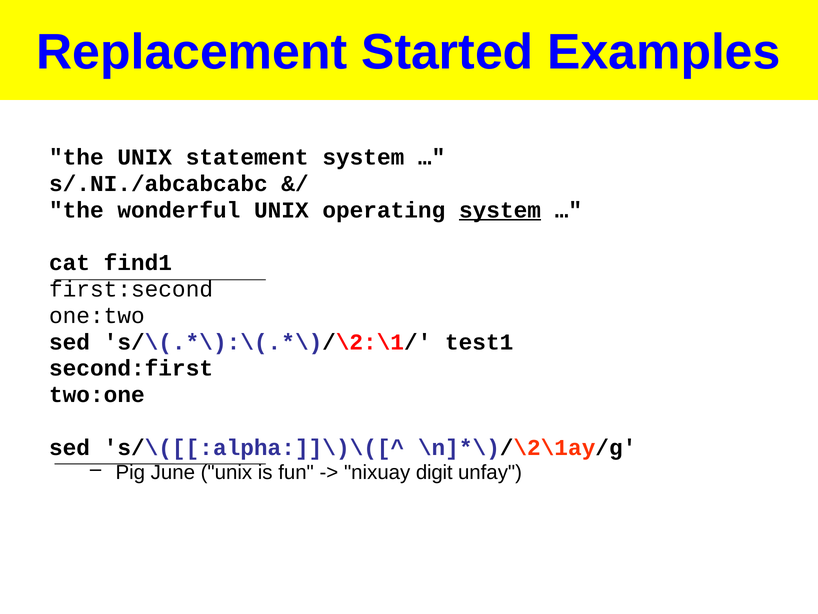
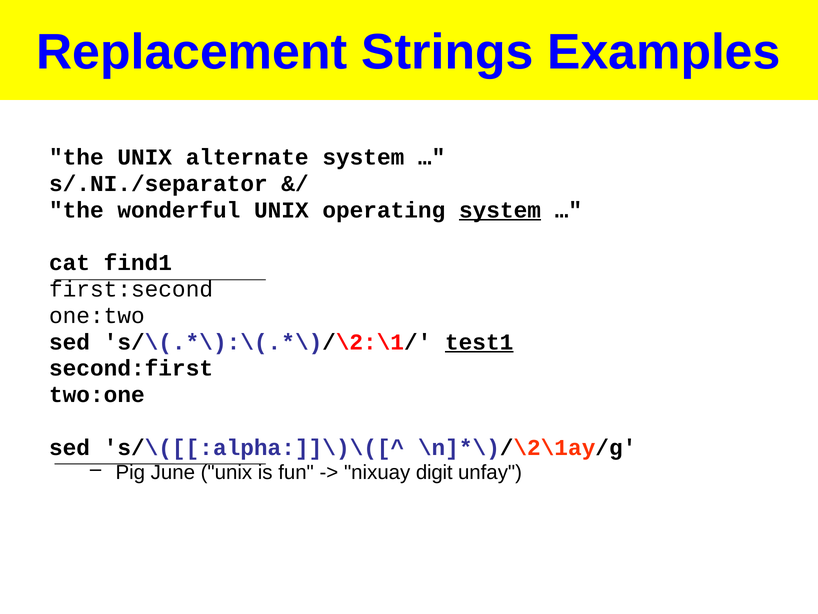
Started: Started -> Strings (447, 52)
statement: statement -> alternate (247, 157)
s/.NI./abcabcabc: s/.NI./abcabcabc -> s/.NI./separator (158, 184)
test1 underline: none -> present (479, 342)
